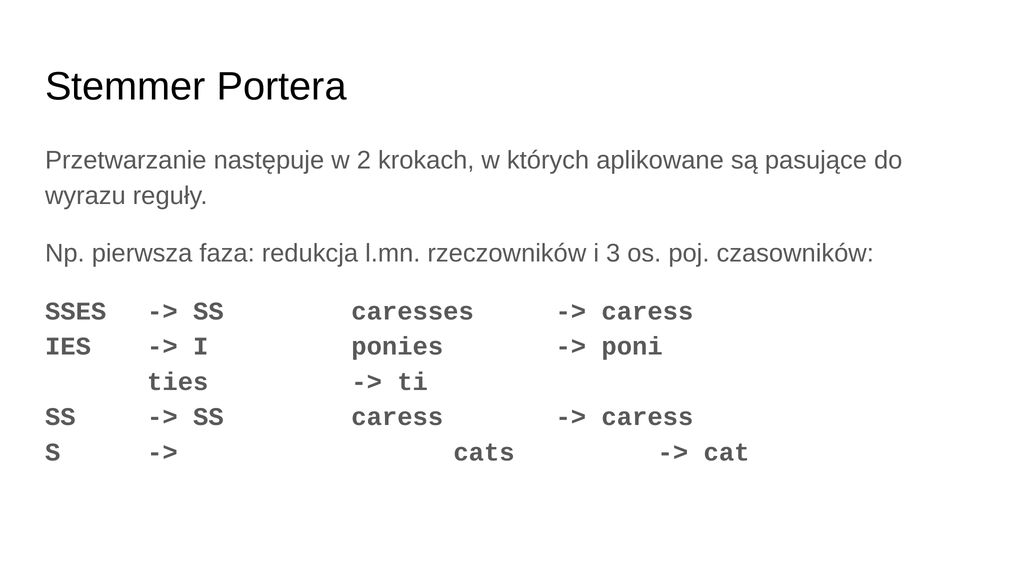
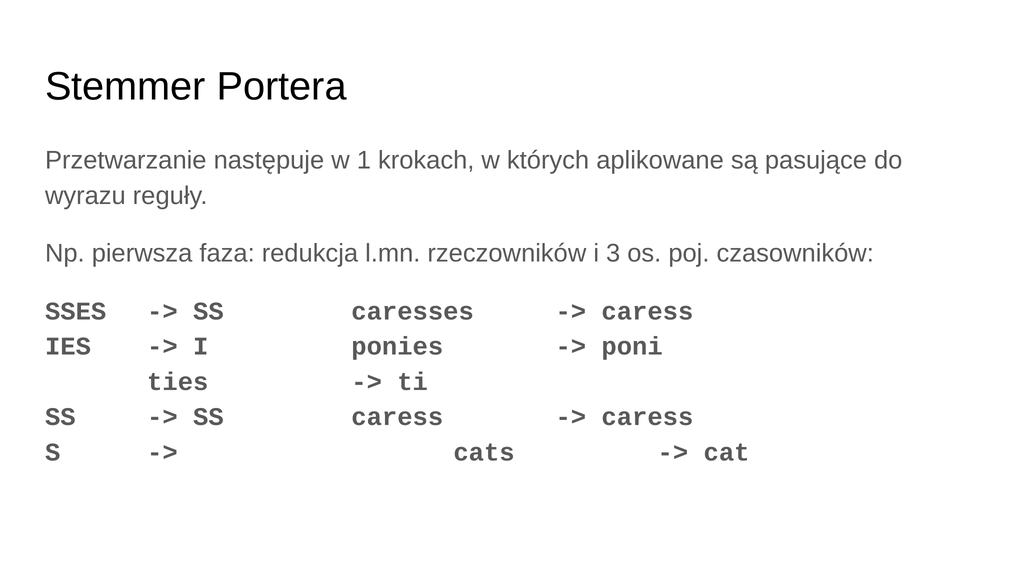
2: 2 -> 1 (364, 161)
